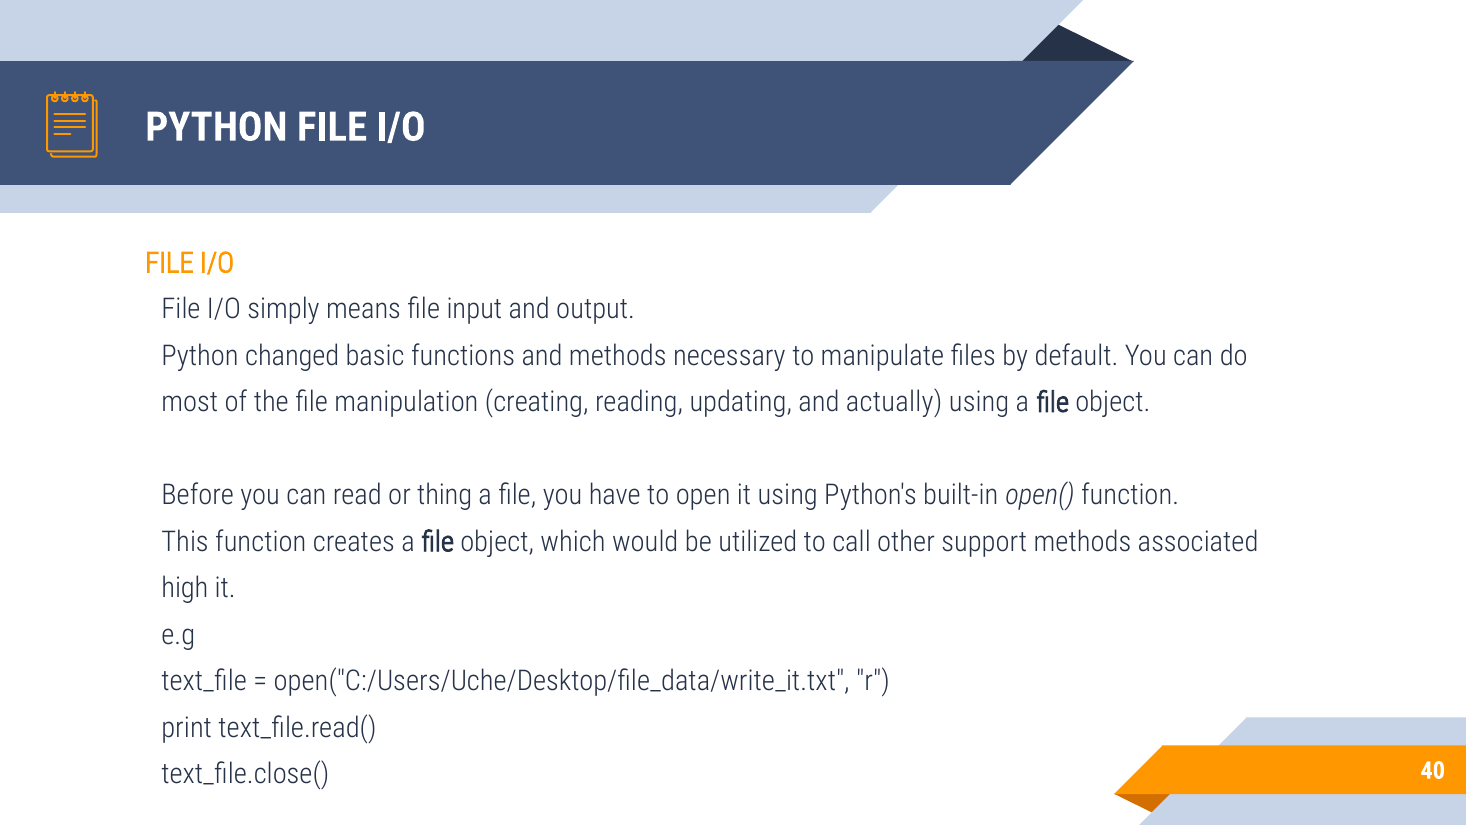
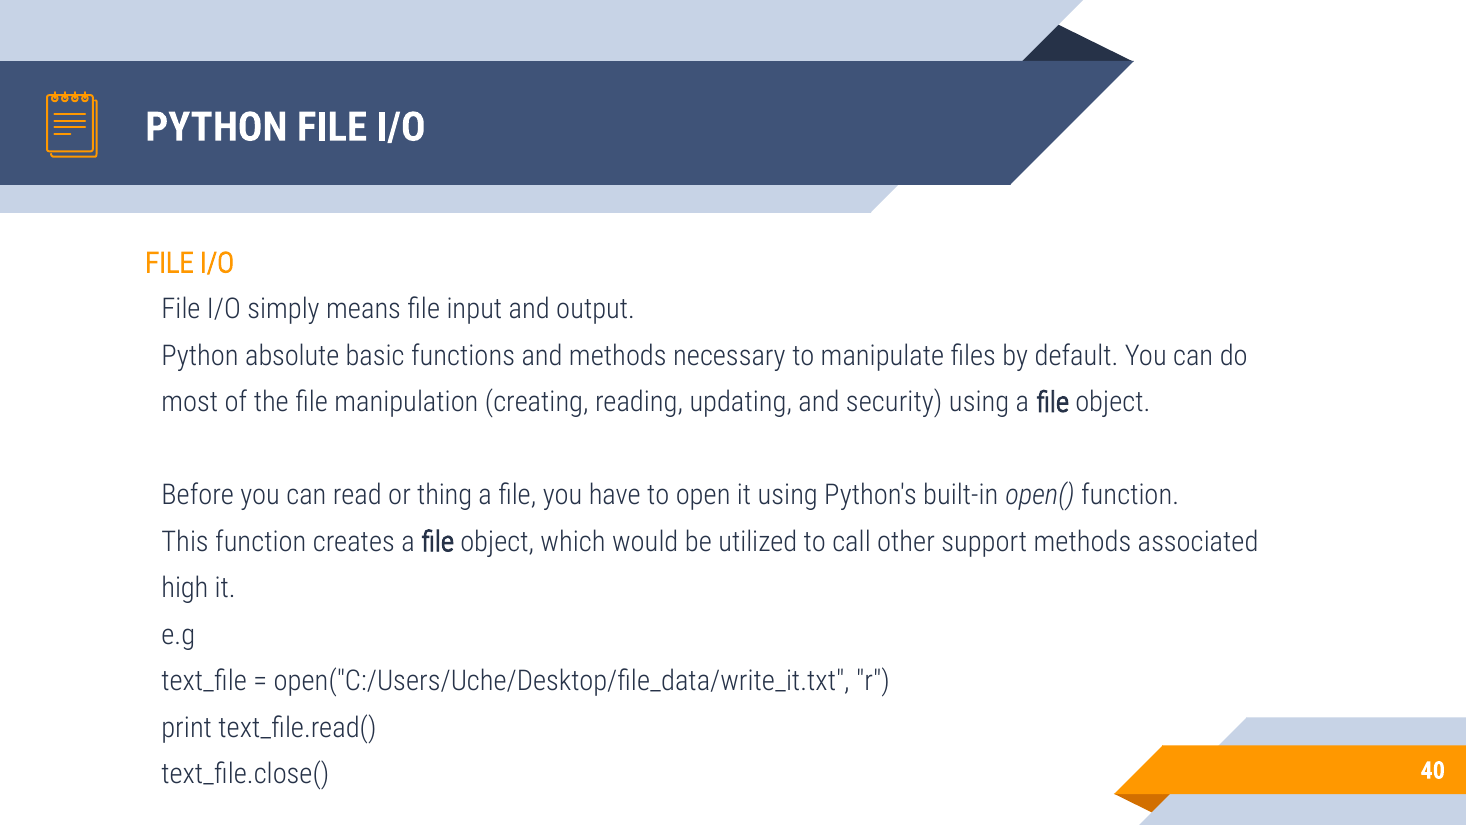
changed: changed -> absolute (292, 356)
actually: actually -> security (894, 402)
